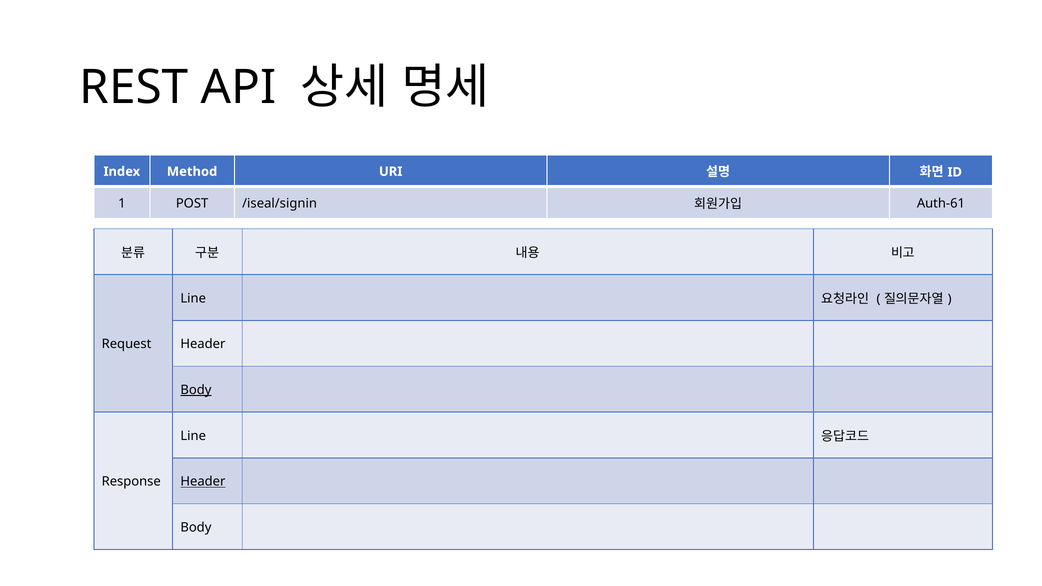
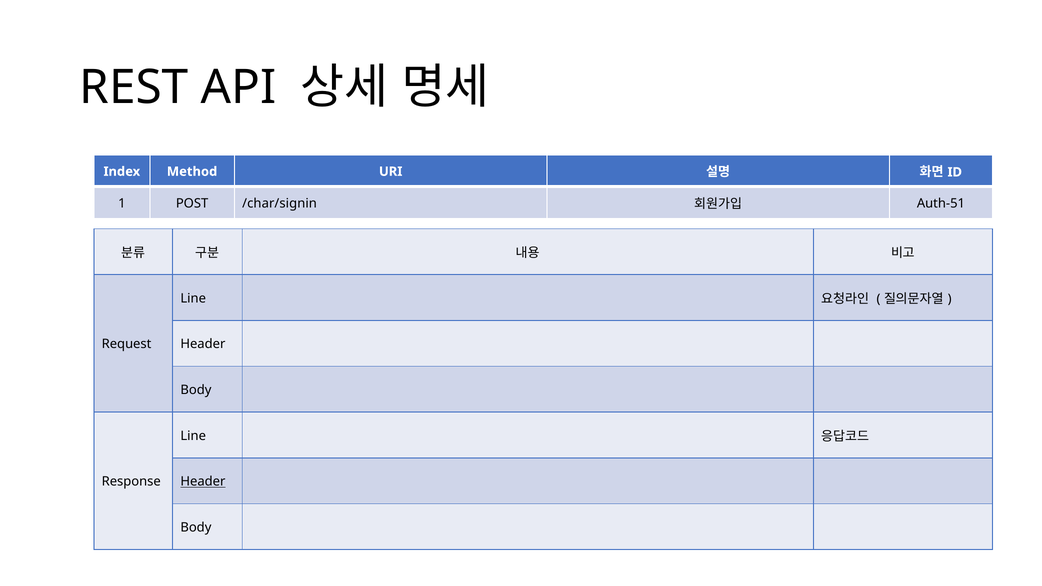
/iseal/signin: /iseal/signin -> /char/signin (280, 203)
Auth-61: Auth-61 -> Auth-51 (941, 203)
Body underline: present -> none (196, 390)
